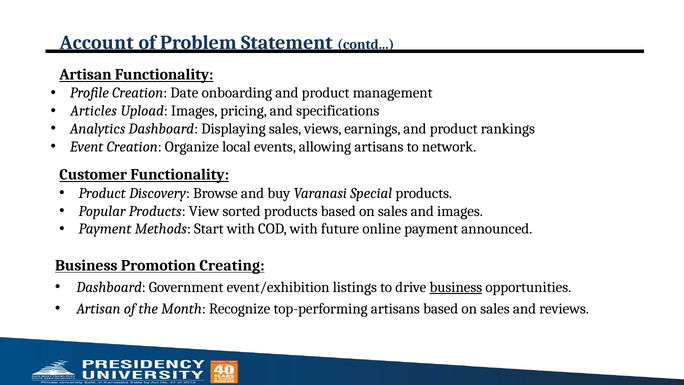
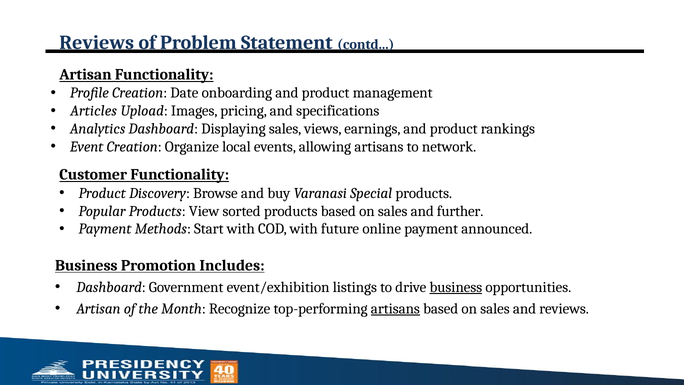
Account: Account -> Reviews (97, 42)
and images: images -> further (460, 211)
Creating: Creating -> Includes (232, 265)
artisans underline: none -> present (395, 308)
